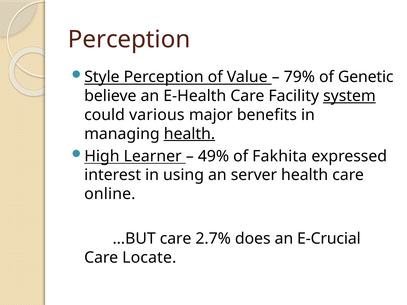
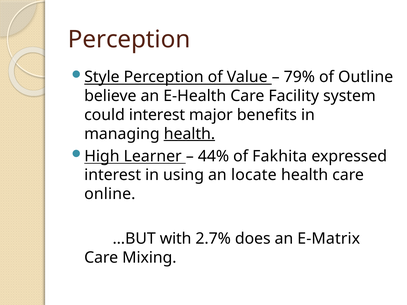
Genetic: Genetic -> Outline (366, 77)
system underline: present -> none (349, 96)
could various: various -> interest (157, 115)
49%: 49% -> 44% (213, 156)
server: server -> locate (254, 175)
…BUT care: care -> with (176, 239)
E-Crucial: E-Crucial -> E-Matrix (329, 239)
Locate: Locate -> Mixing (149, 258)
